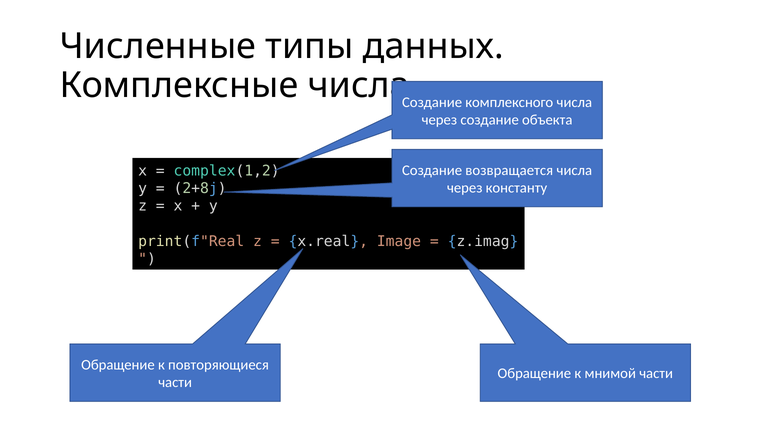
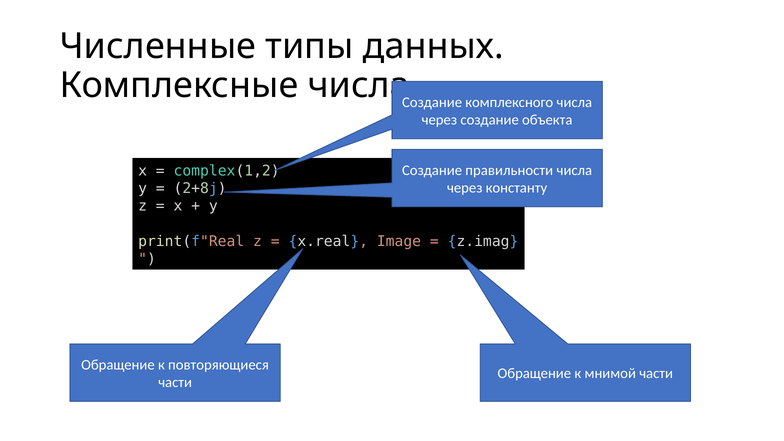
возвращается: возвращается -> правильности (509, 170)
